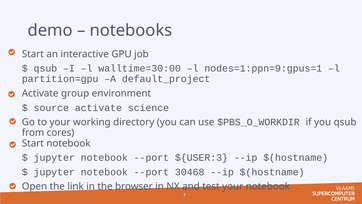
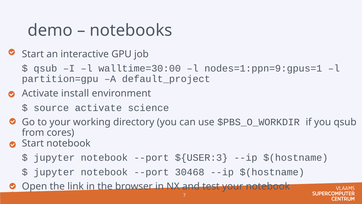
group: group -> install (75, 93)
